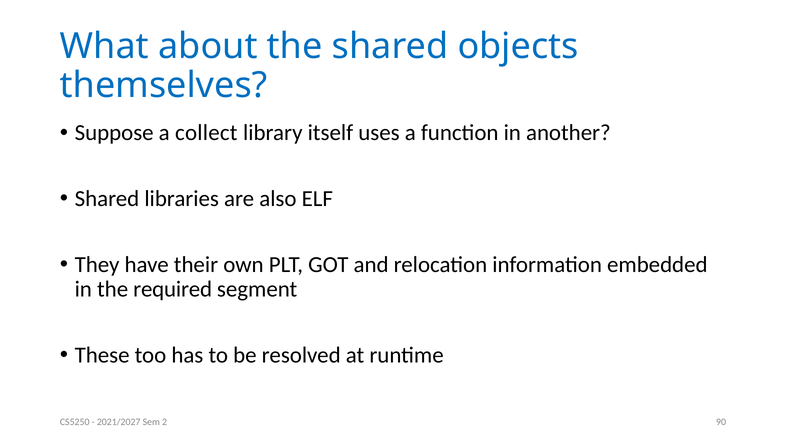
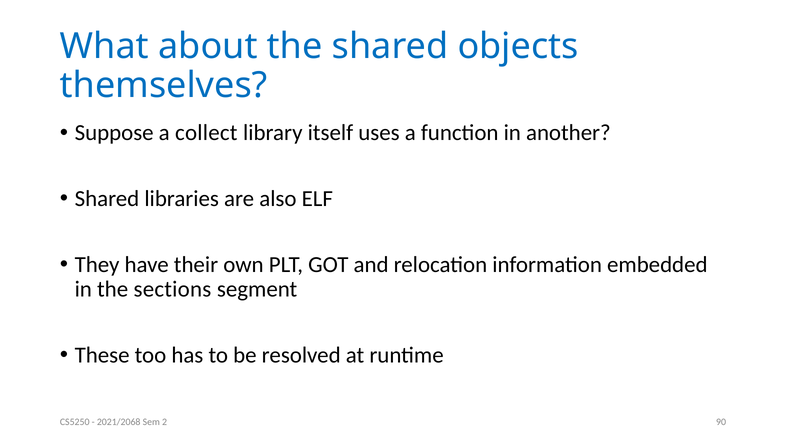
required: required -> sections (172, 289)
2021/2027: 2021/2027 -> 2021/2068 (119, 422)
